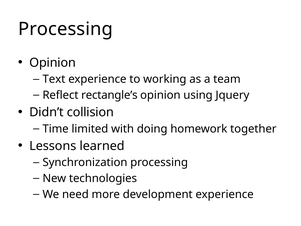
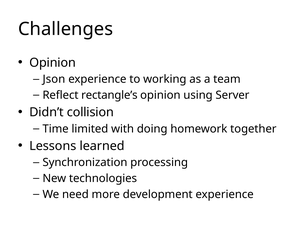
Processing: Processing -> Challenges (66, 29)
Text: Text -> Json (54, 79)
Jquery: Jquery -> Server (232, 95)
